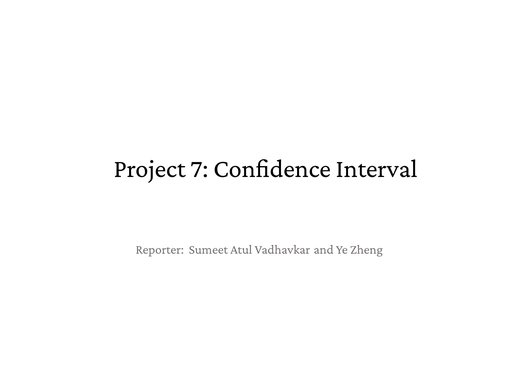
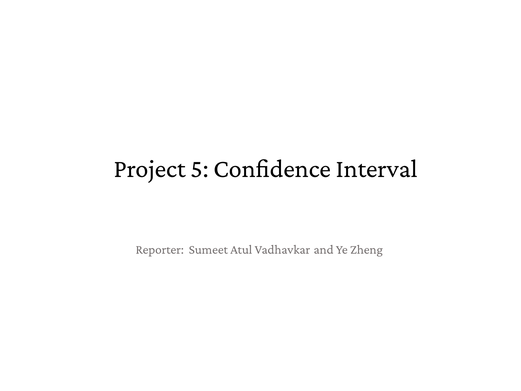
7: 7 -> 5 (200, 168)
